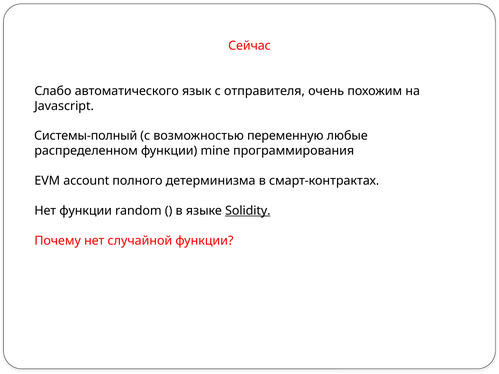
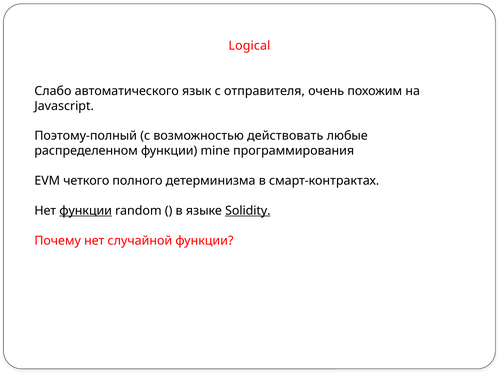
Сейчас: Сейчас -> Logical (249, 46)
Системы-полный: Системы-полный -> Поэтому-полный (86, 136)
переменную: переменную -> действовать (285, 136)
account: account -> четкого (86, 181)
функции underline: none -> present (86, 211)
